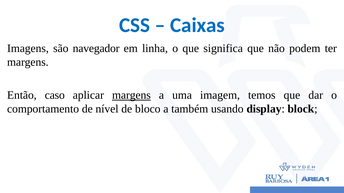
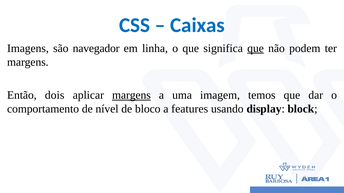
que underline: none -> present (256, 48)
caso: caso -> dois (55, 95)
também: também -> features (190, 109)
